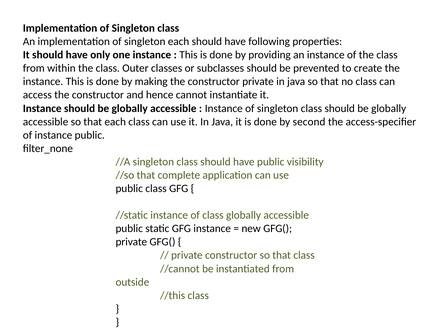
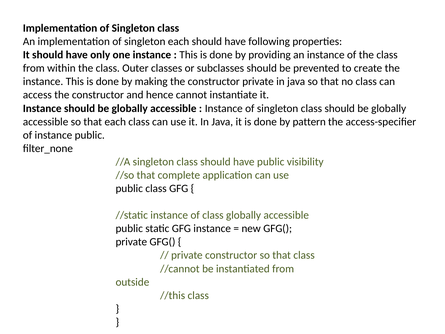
second: second -> pattern (309, 122)
